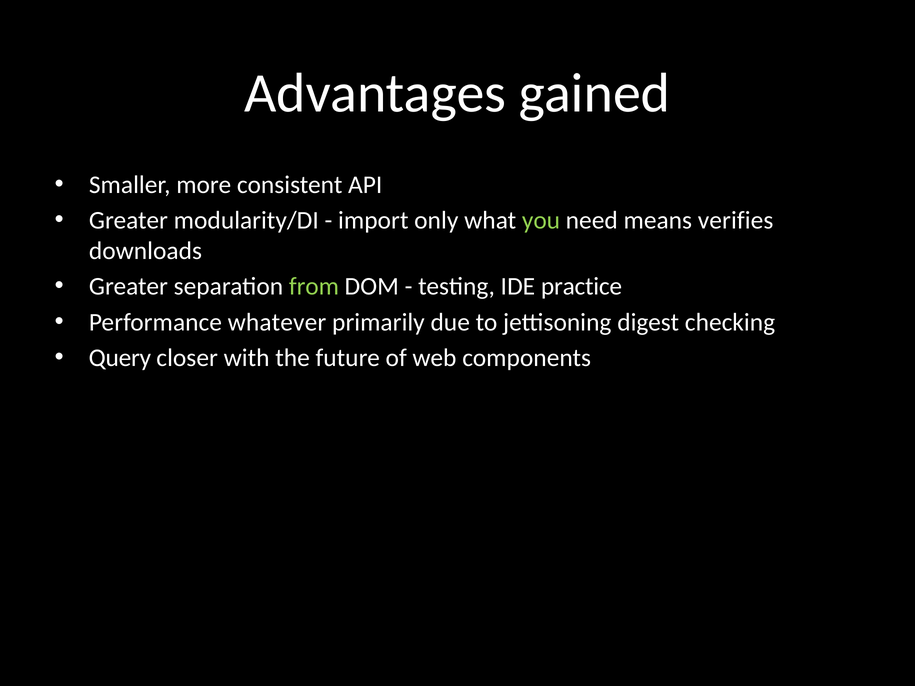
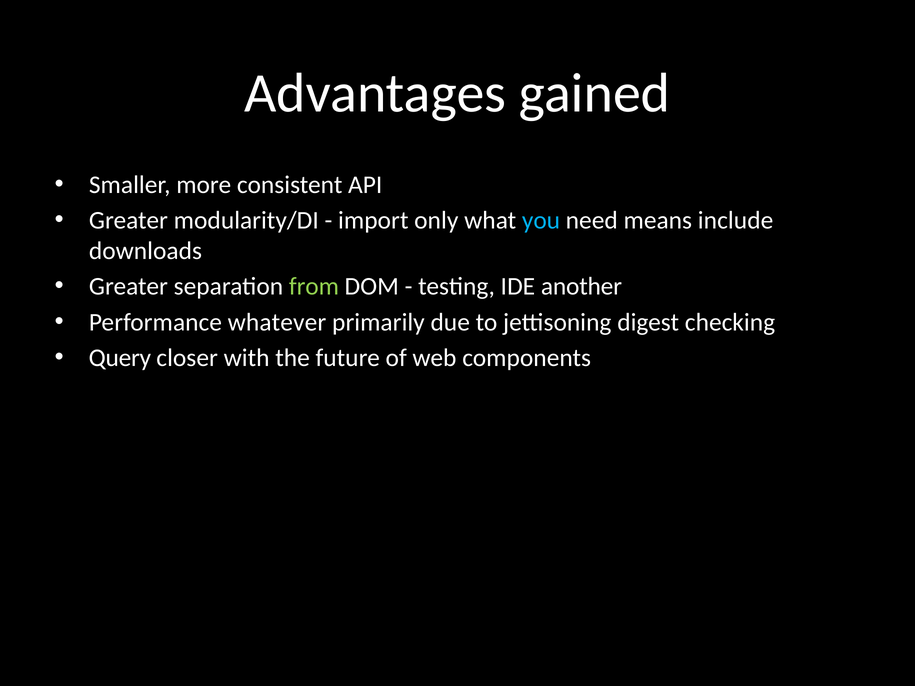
you colour: light green -> light blue (541, 220)
verifies: verifies -> include (736, 220)
practice: practice -> another (581, 287)
